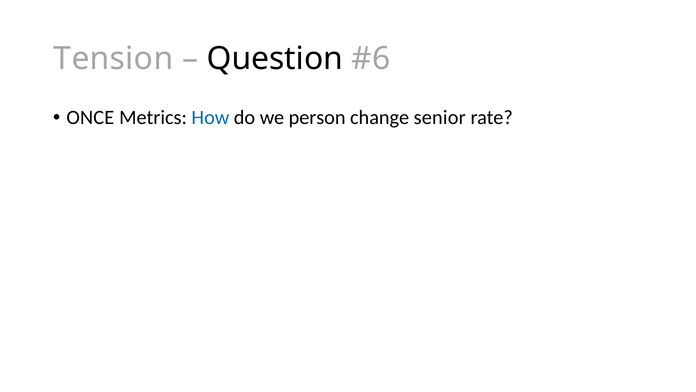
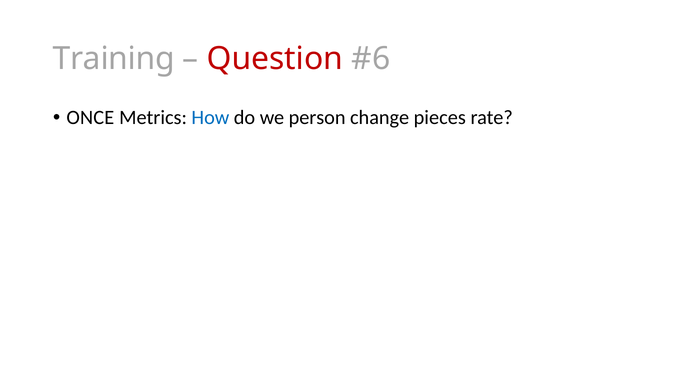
Tension: Tension -> Training (114, 58)
Question colour: black -> red (275, 58)
senior: senior -> pieces (440, 118)
